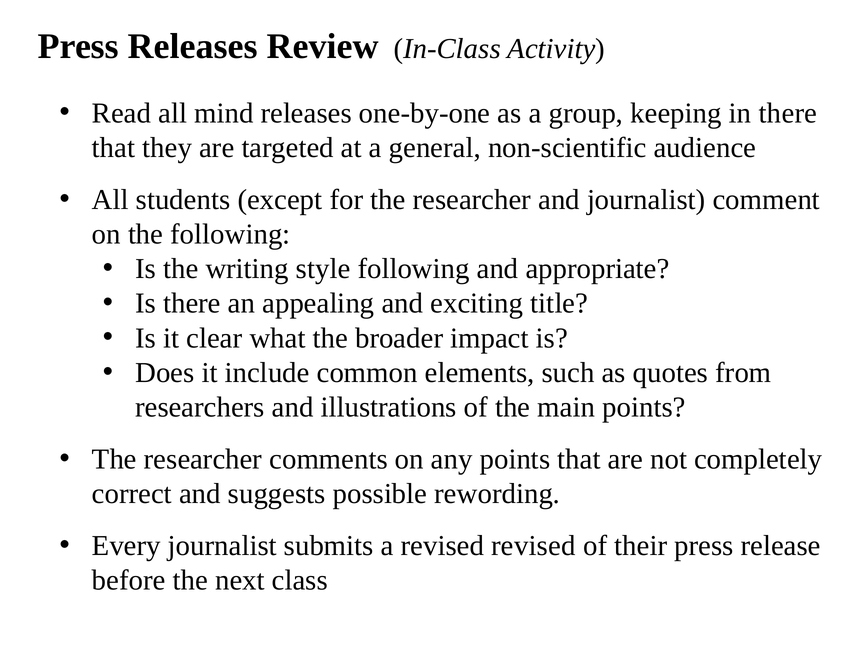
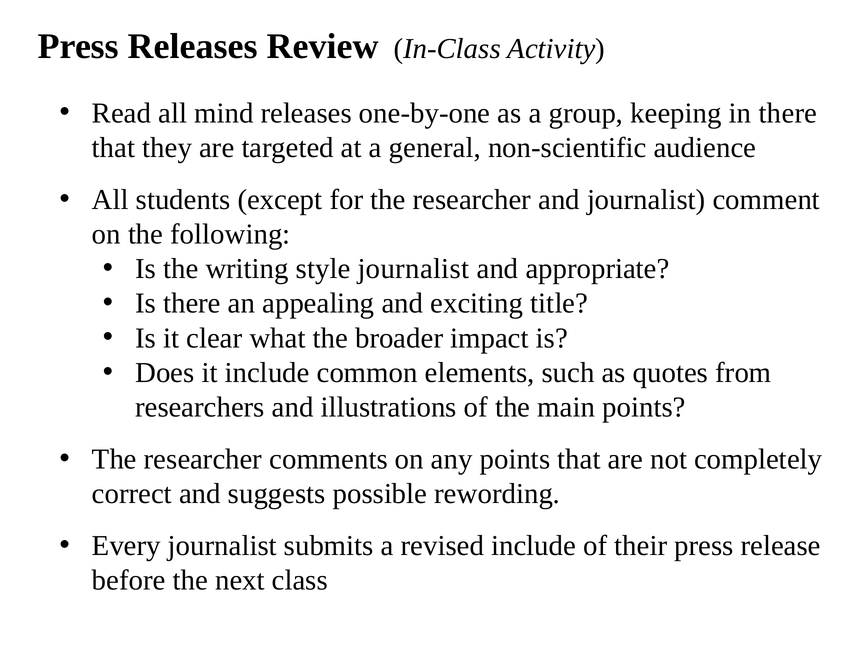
style following: following -> journalist (413, 269)
revised revised: revised -> include (534, 546)
